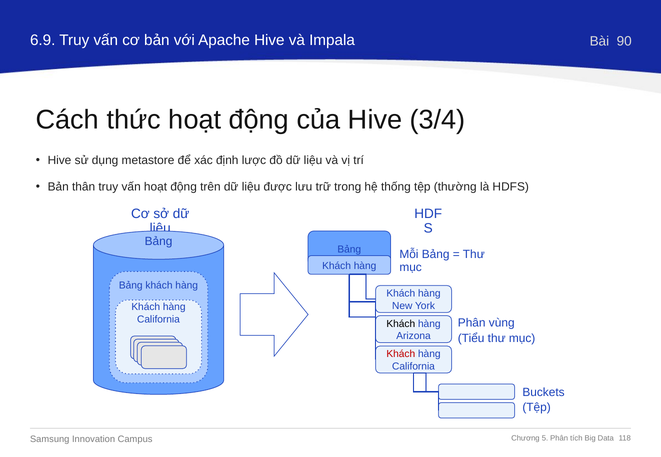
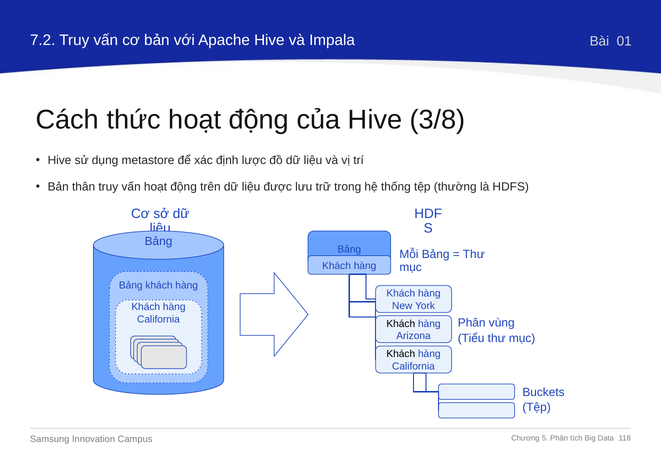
6.9: 6.9 -> 7.2 (43, 40)
90: 90 -> 01 (624, 41)
3/4: 3/4 -> 3/8 (438, 120)
Khách colour: red -> black (401, 355)
